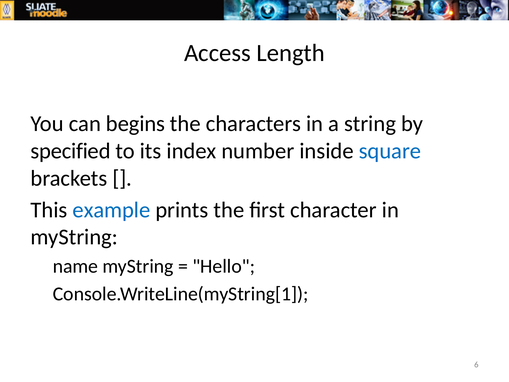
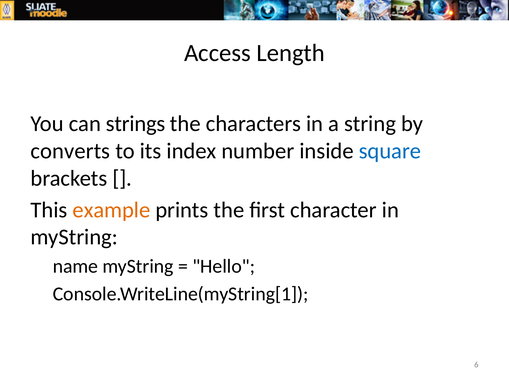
begins: begins -> strings (136, 124)
specified: specified -> converts (70, 151)
example colour: blue -> orange (111, 210)
